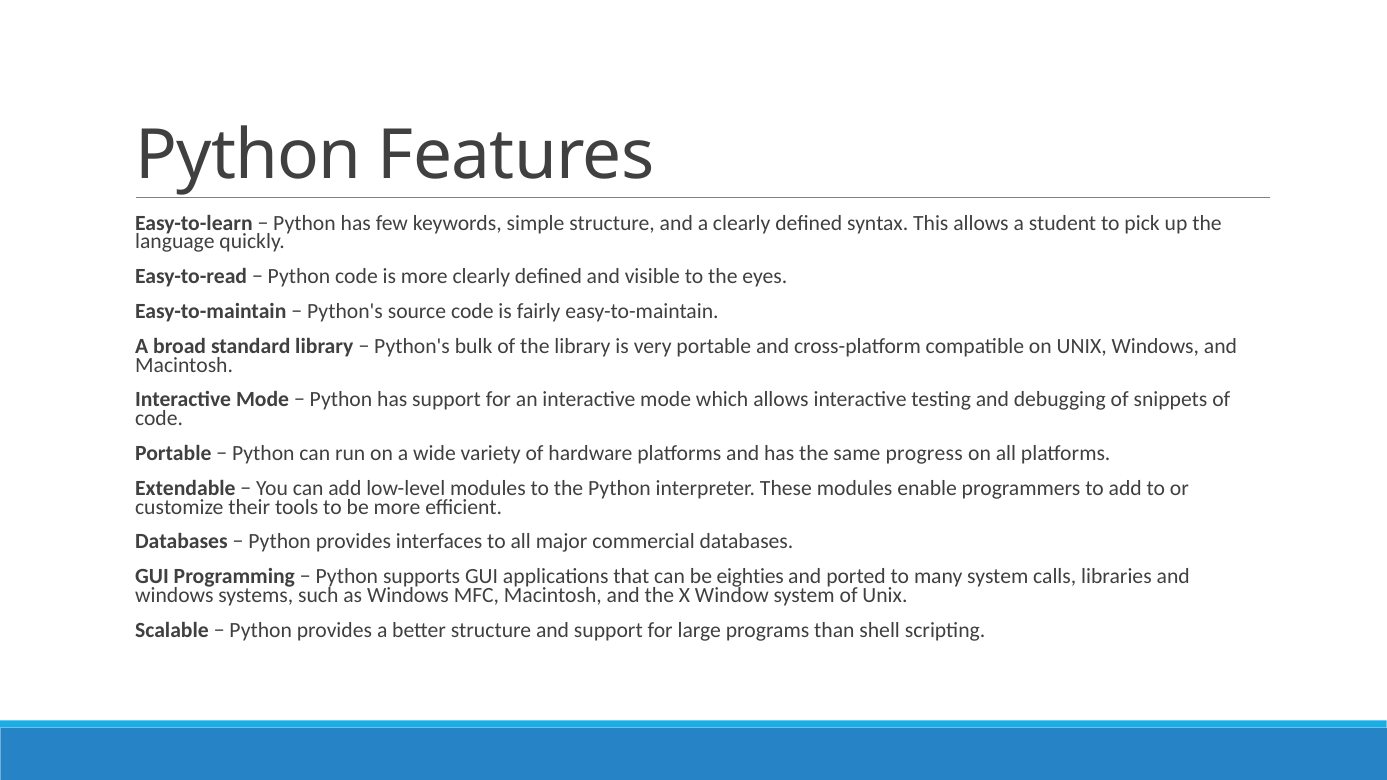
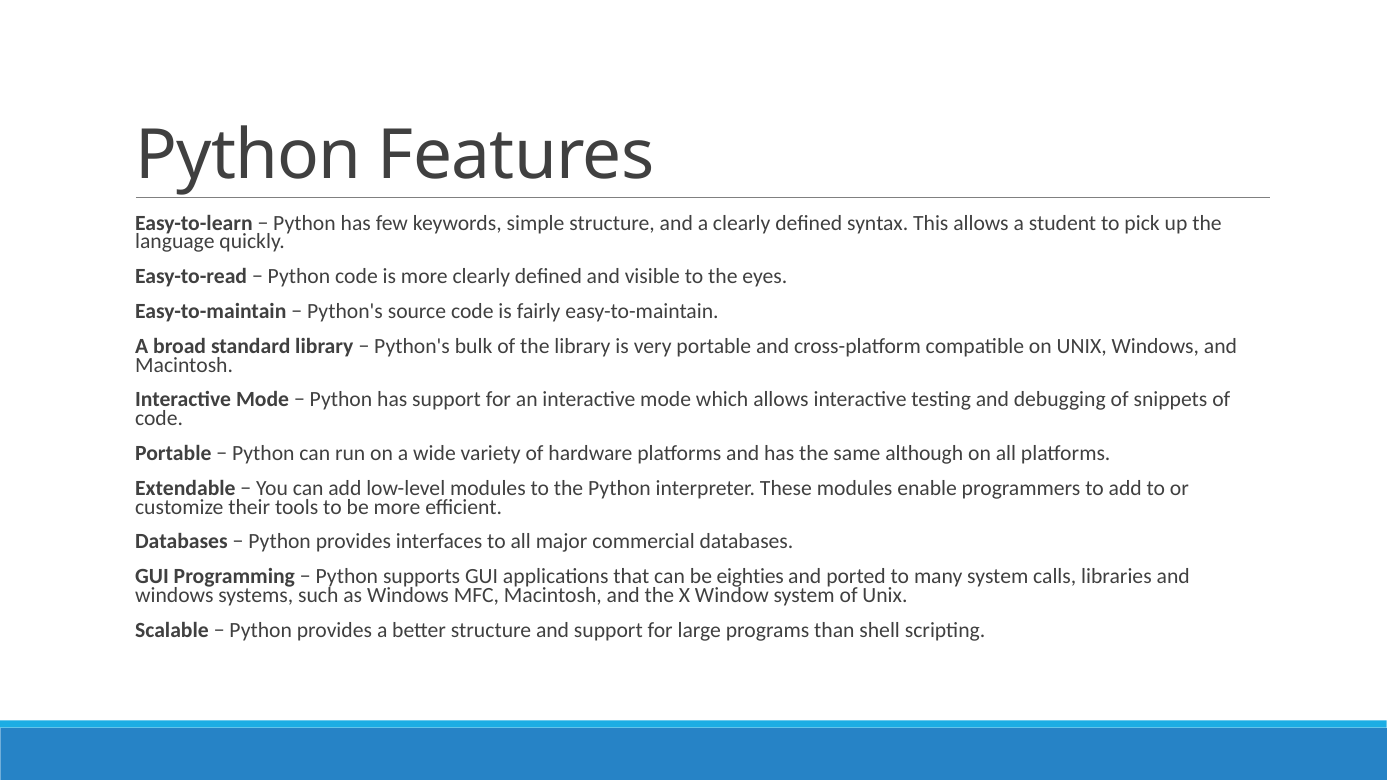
progress: progress -> although (924, 453)
